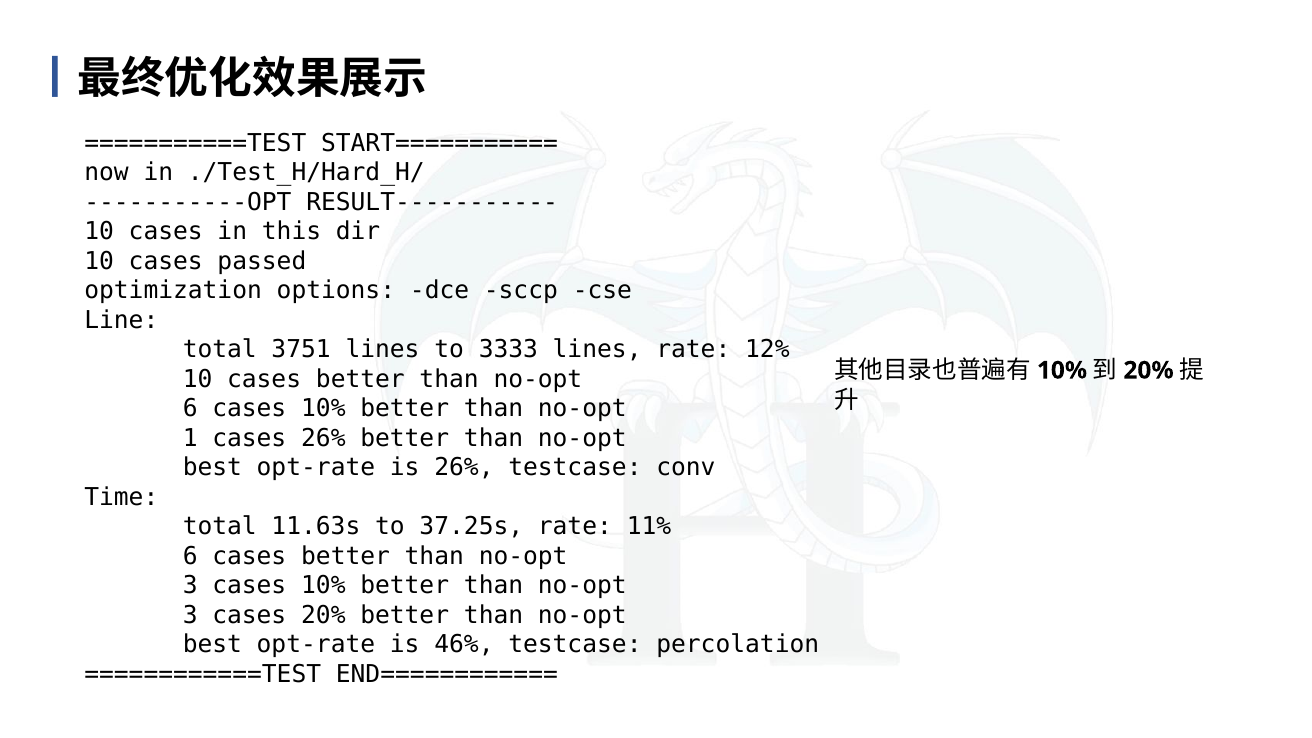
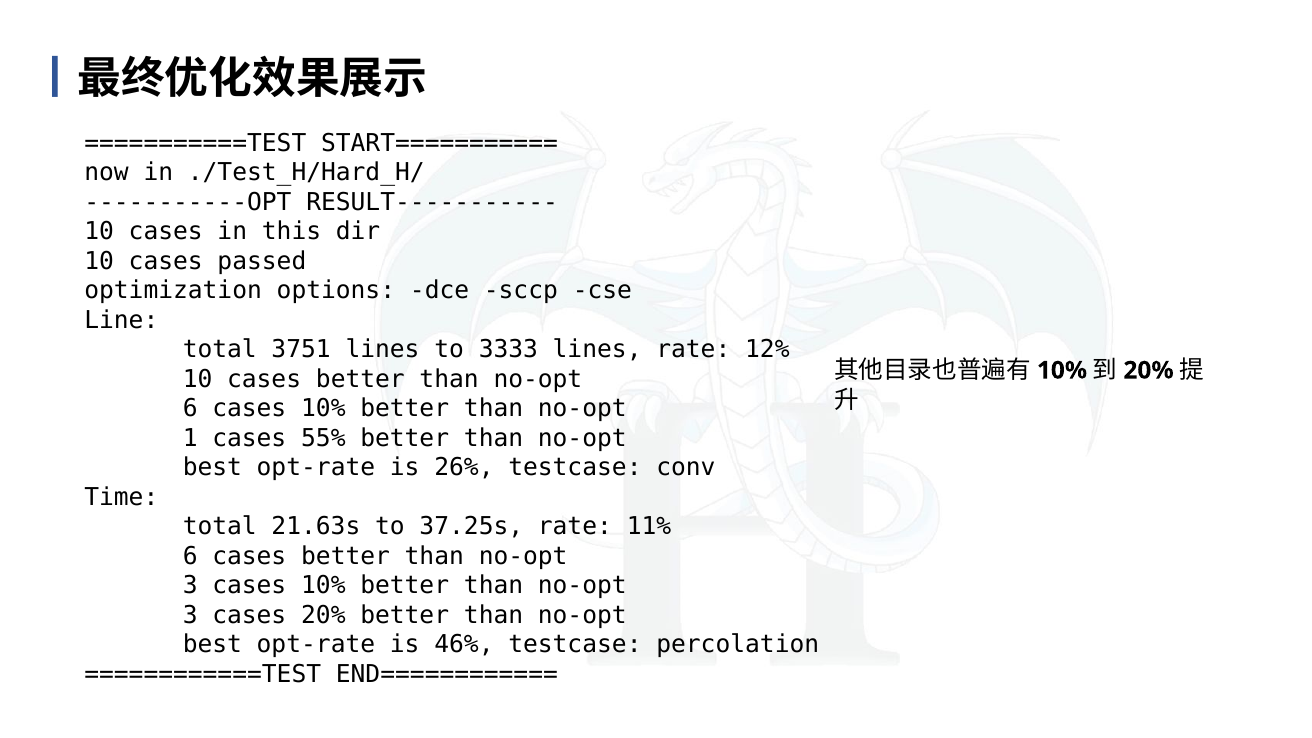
cases 26%: 26% -> 55% (323, 438)
11.63s: 11.63s -> 21.63s (316, 527)
